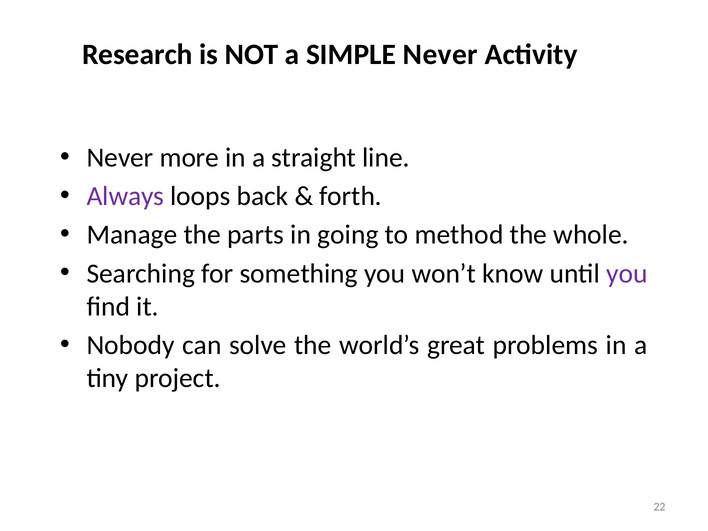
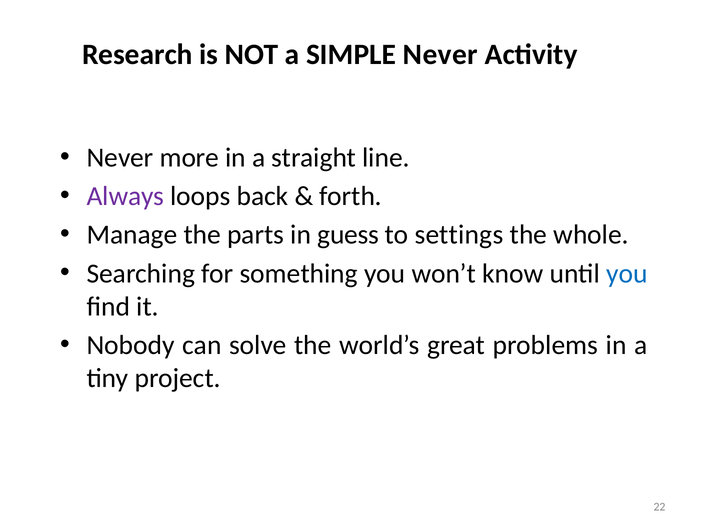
going: going -> guess (348, 235)
method: method -> settings (459, 235)
you colour: purple -> blue (627, 273)
